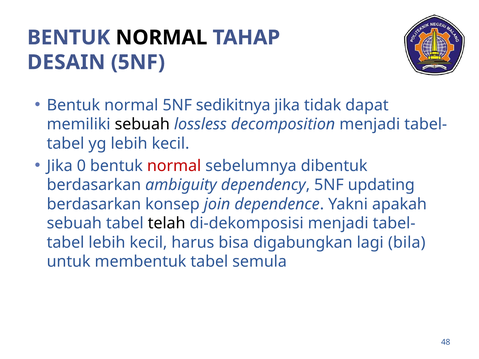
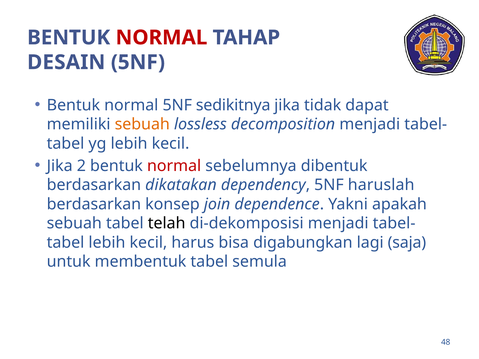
NORMAL colour: black -> red (161, 38)
sebuah colour: black -> orange (142, 124)
0: 0 -> 2 (81, 166)
ambiguity: ambiguity -> dikatakan (181, 185)
updating: updating -> haruslah (381, 185)
bila: bila -> saja (407, 243)
